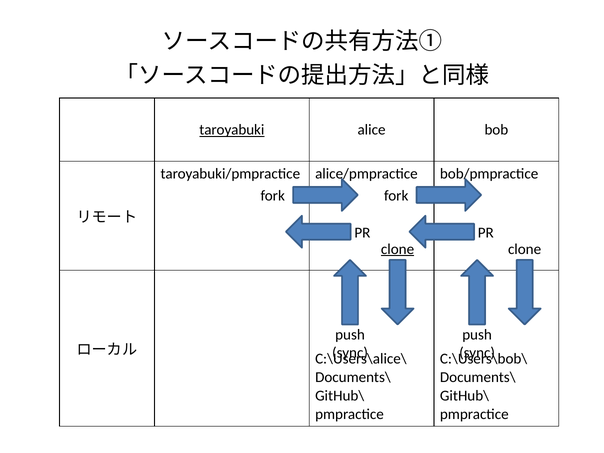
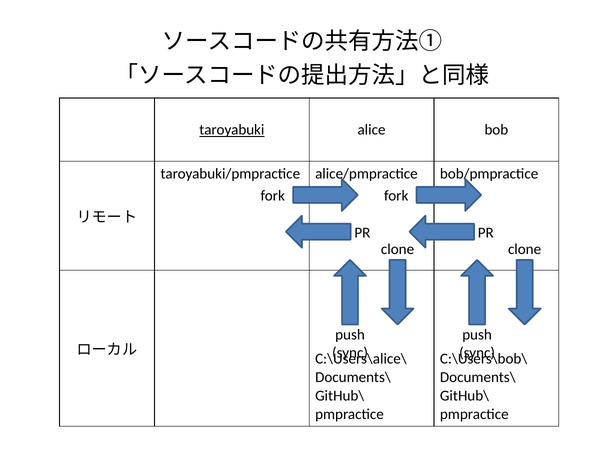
clone underline: present -> none (398, 249)
